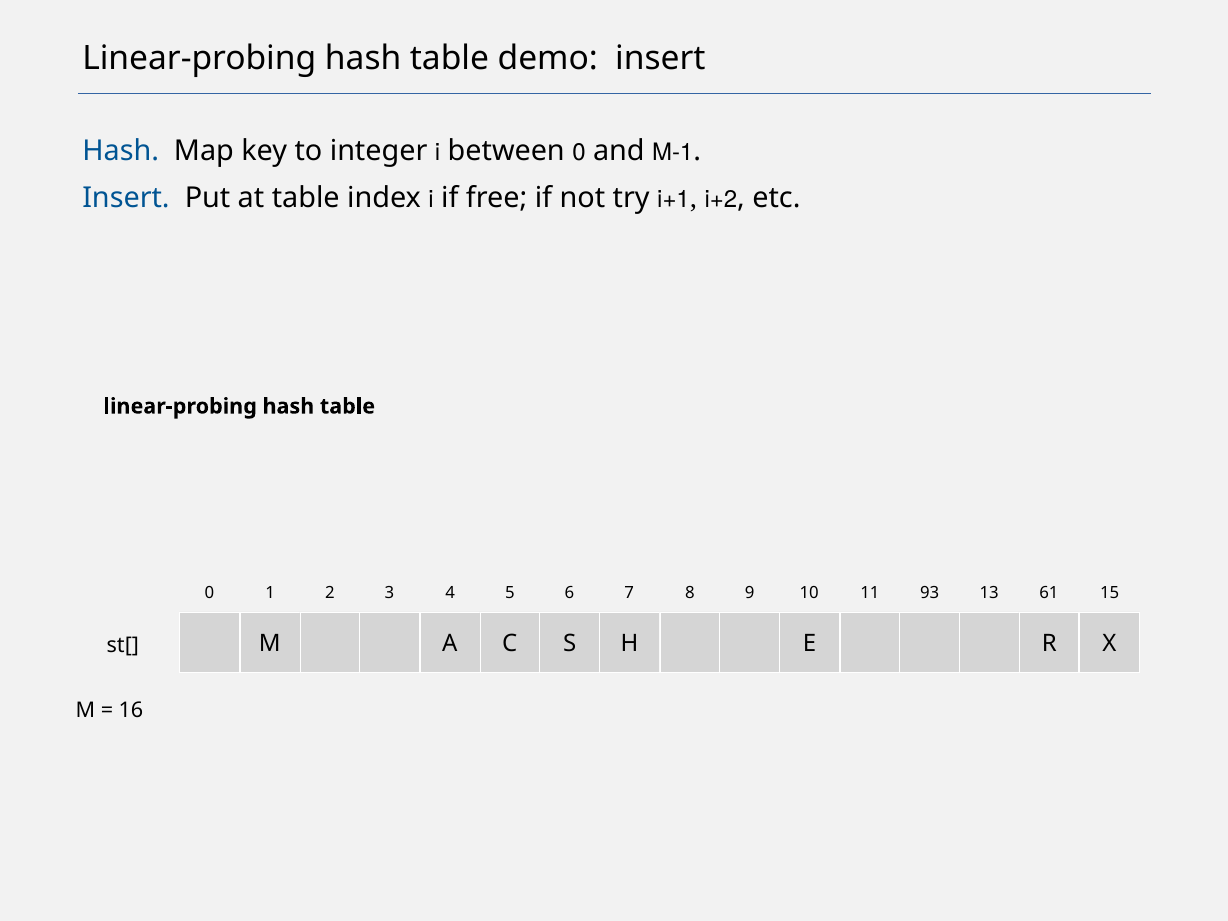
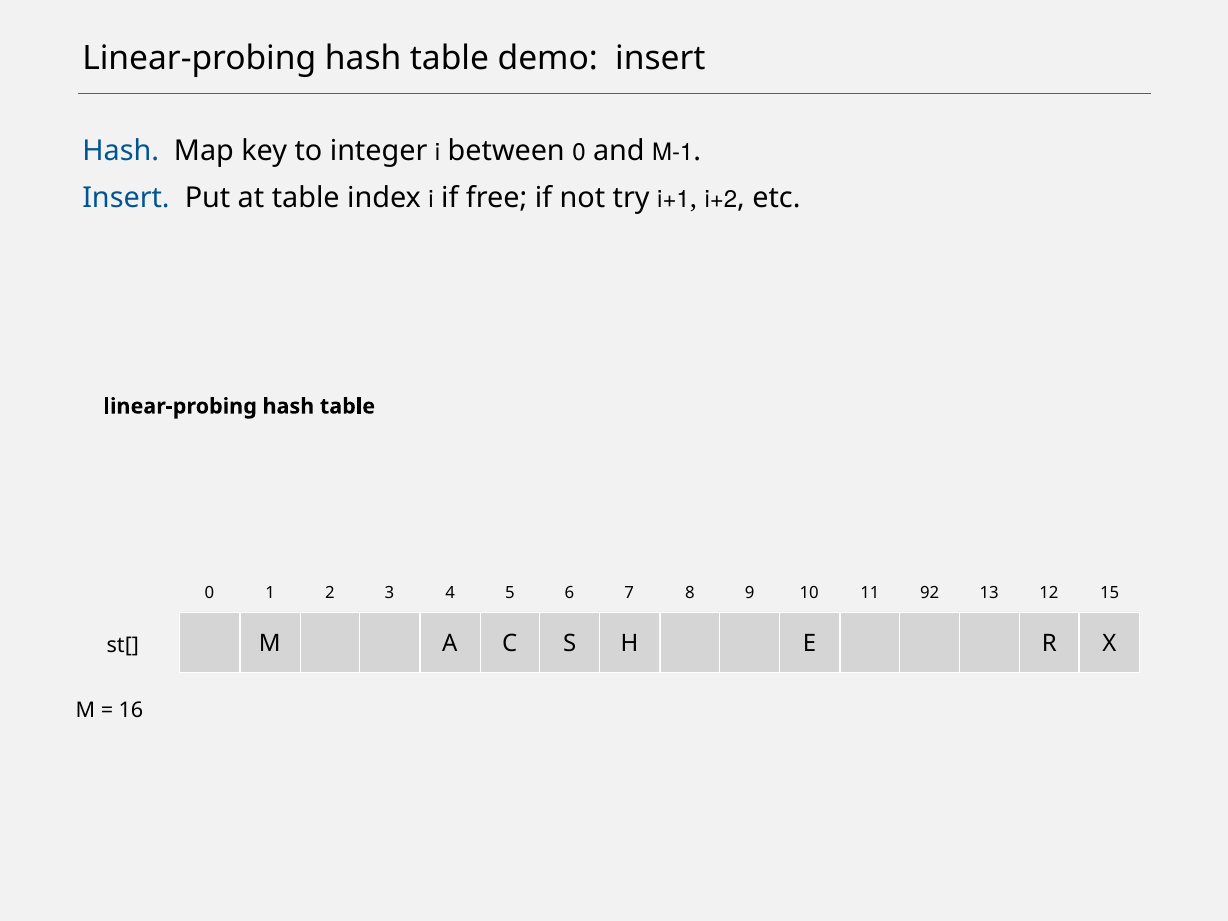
93: 93 -> 92 (930, 593)
61: 61 -> 12 (1049, 593)
